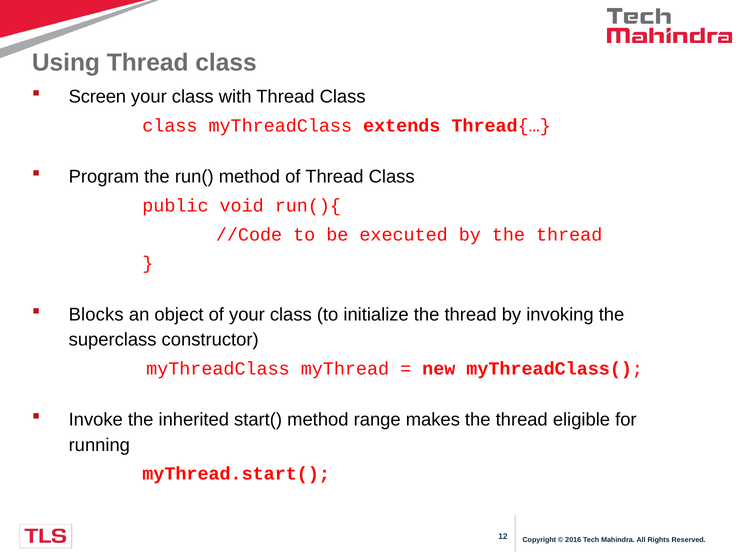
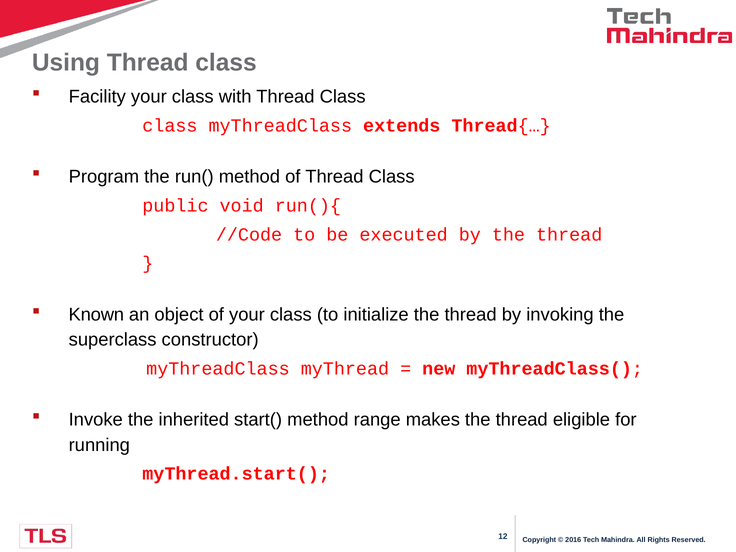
Screen: Screen -> Facility (97, 97)
Blocks: Blocks -> Known (96, 315)
